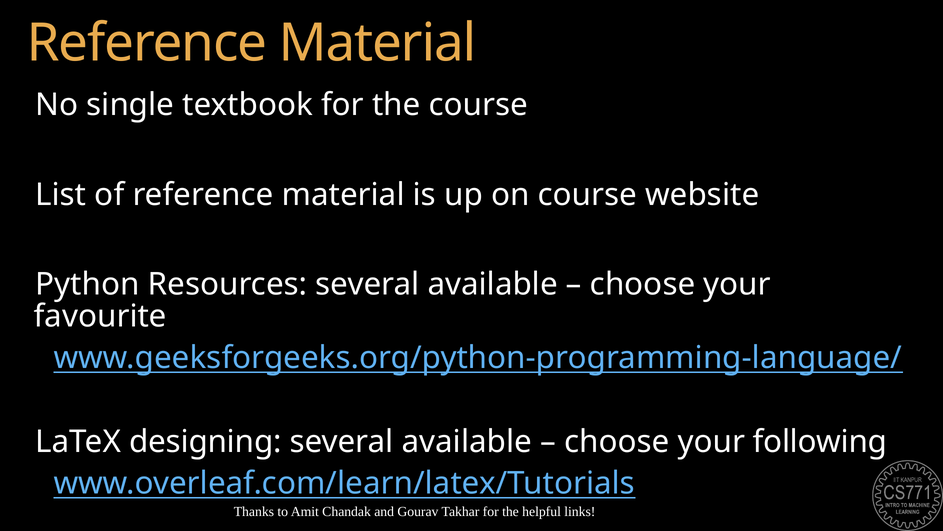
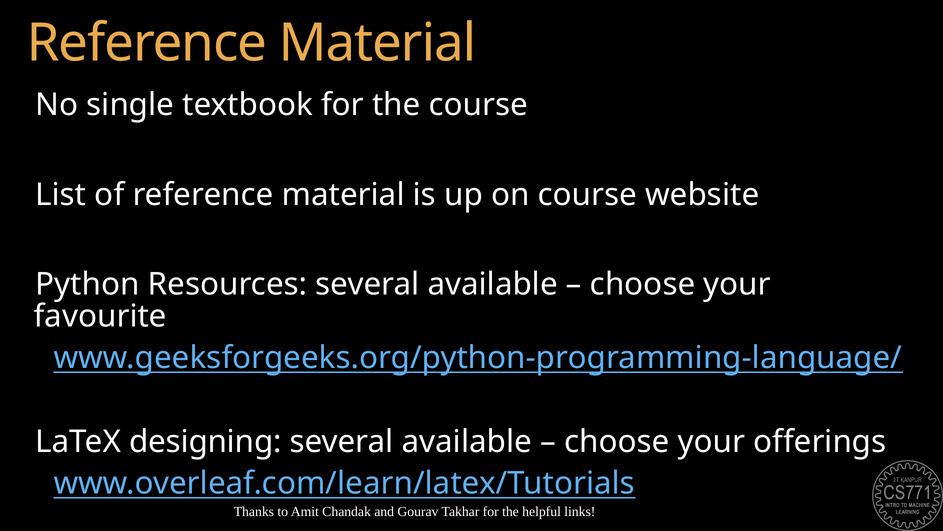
following: following -> offerings (820, 441)
